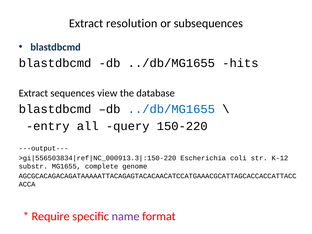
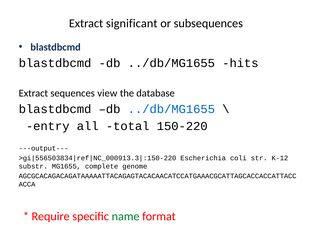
resolution: resolution -> significant (132, 23)
query: query -> total (128, 126)
name colour: purple -> green (126, 216)
